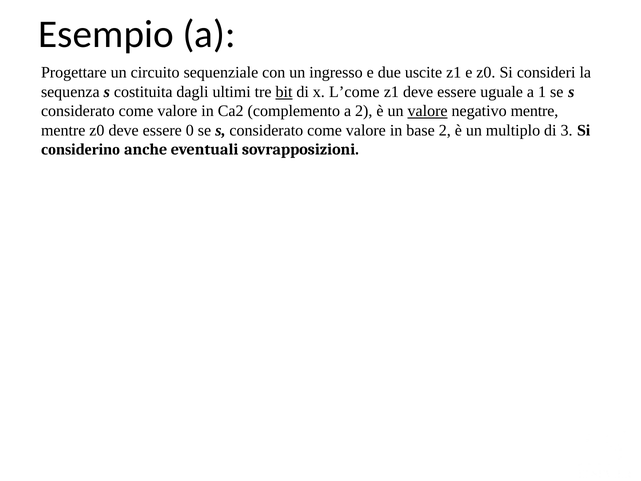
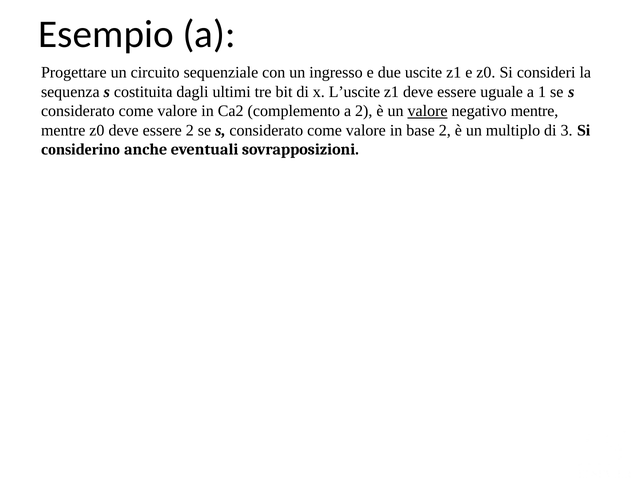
bit underline: present -> none (284, 92)
L’come: L’come -> L’uscite (354, 92)
essere 0: 0 -> 2 (190, 130)
